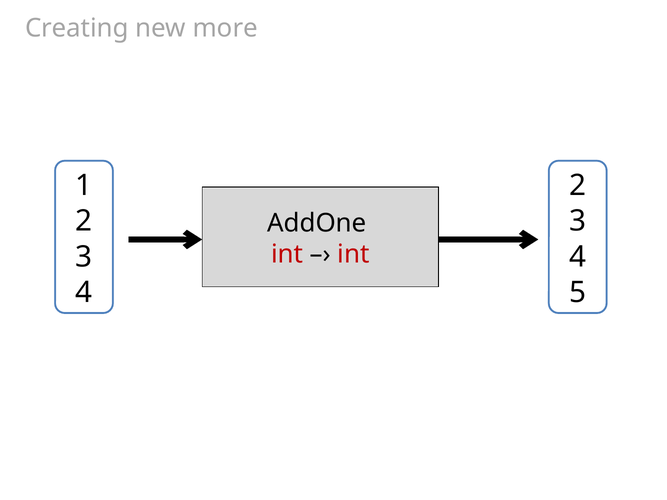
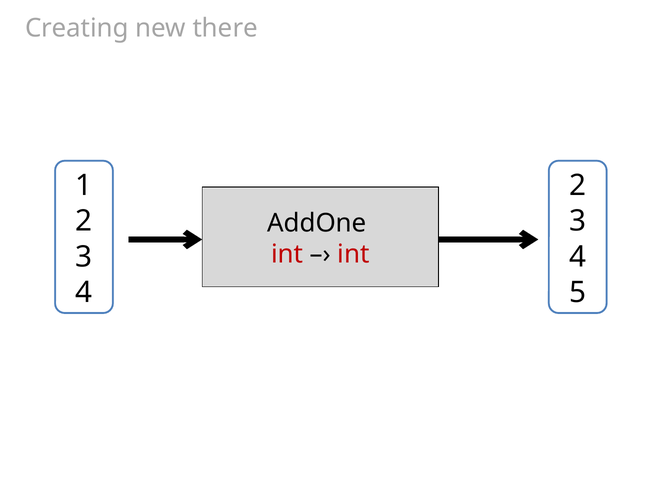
more: more -> there (225, 28)
